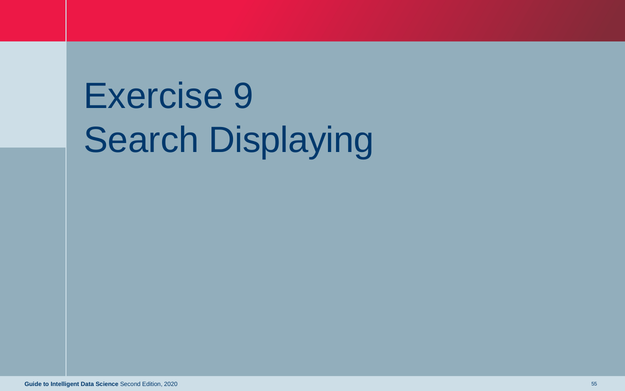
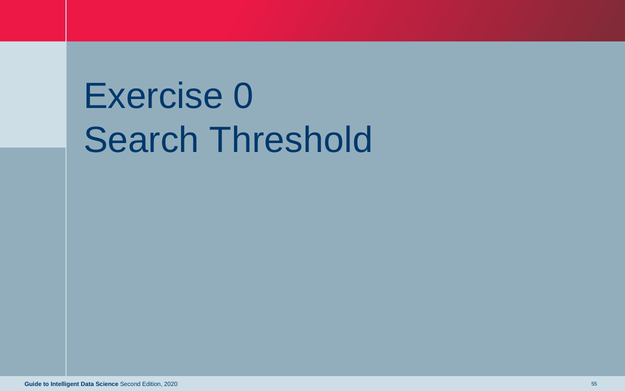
9: 9 -> 0 (244, 96)
Displaying: Displaying -> Threshold (291, 140)
